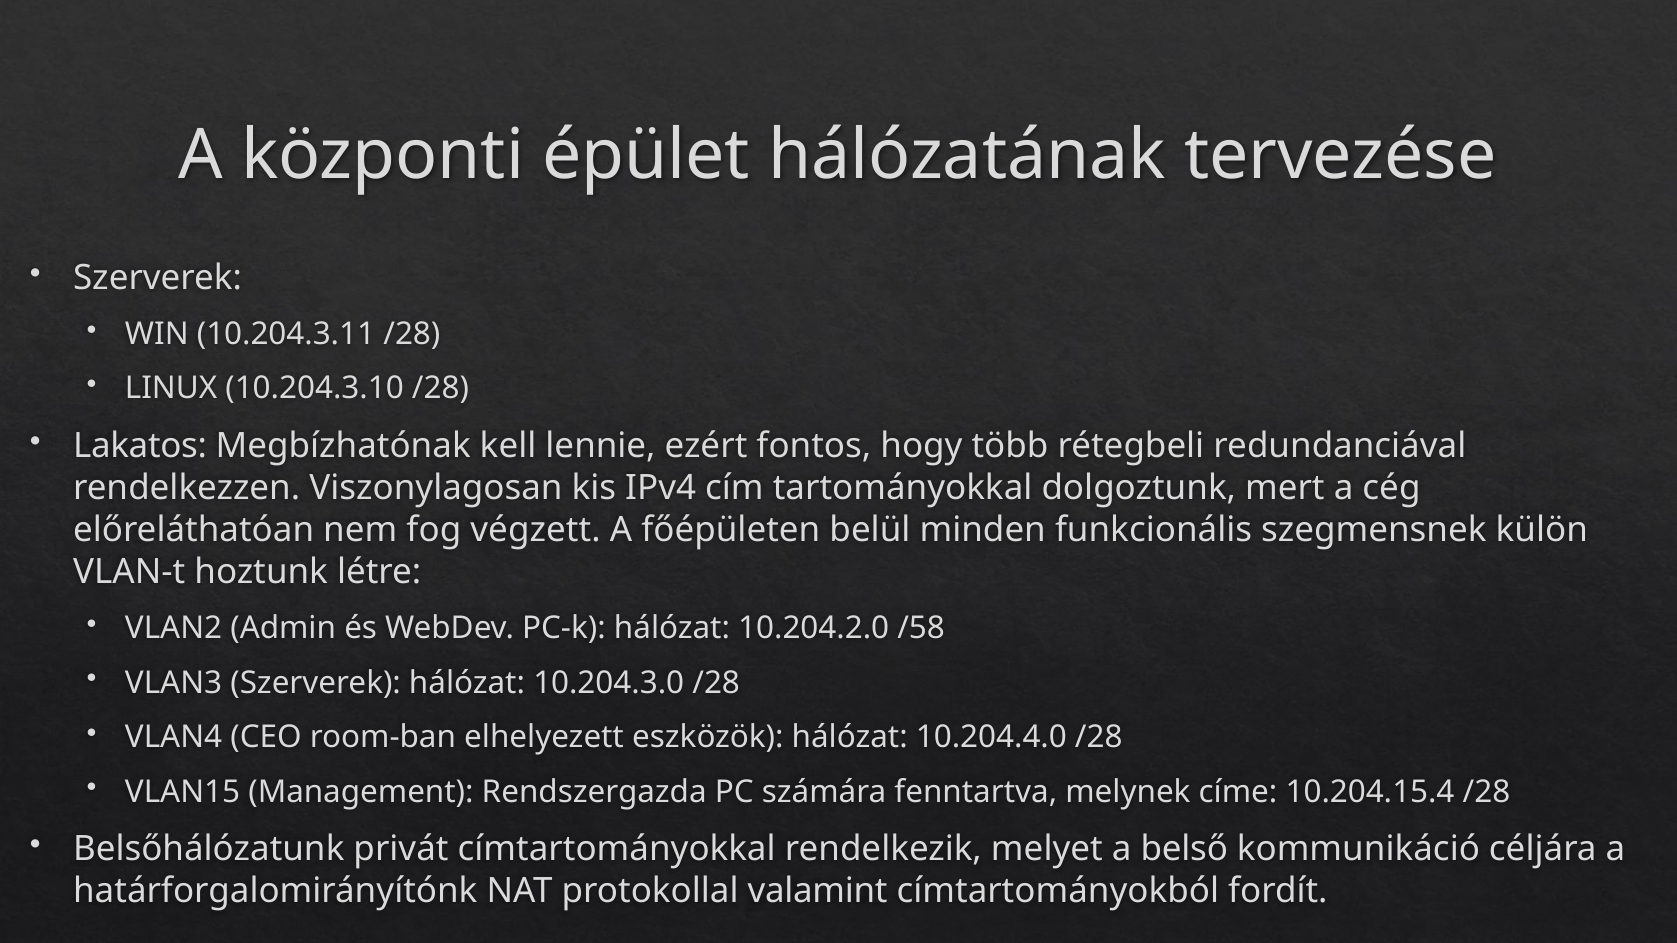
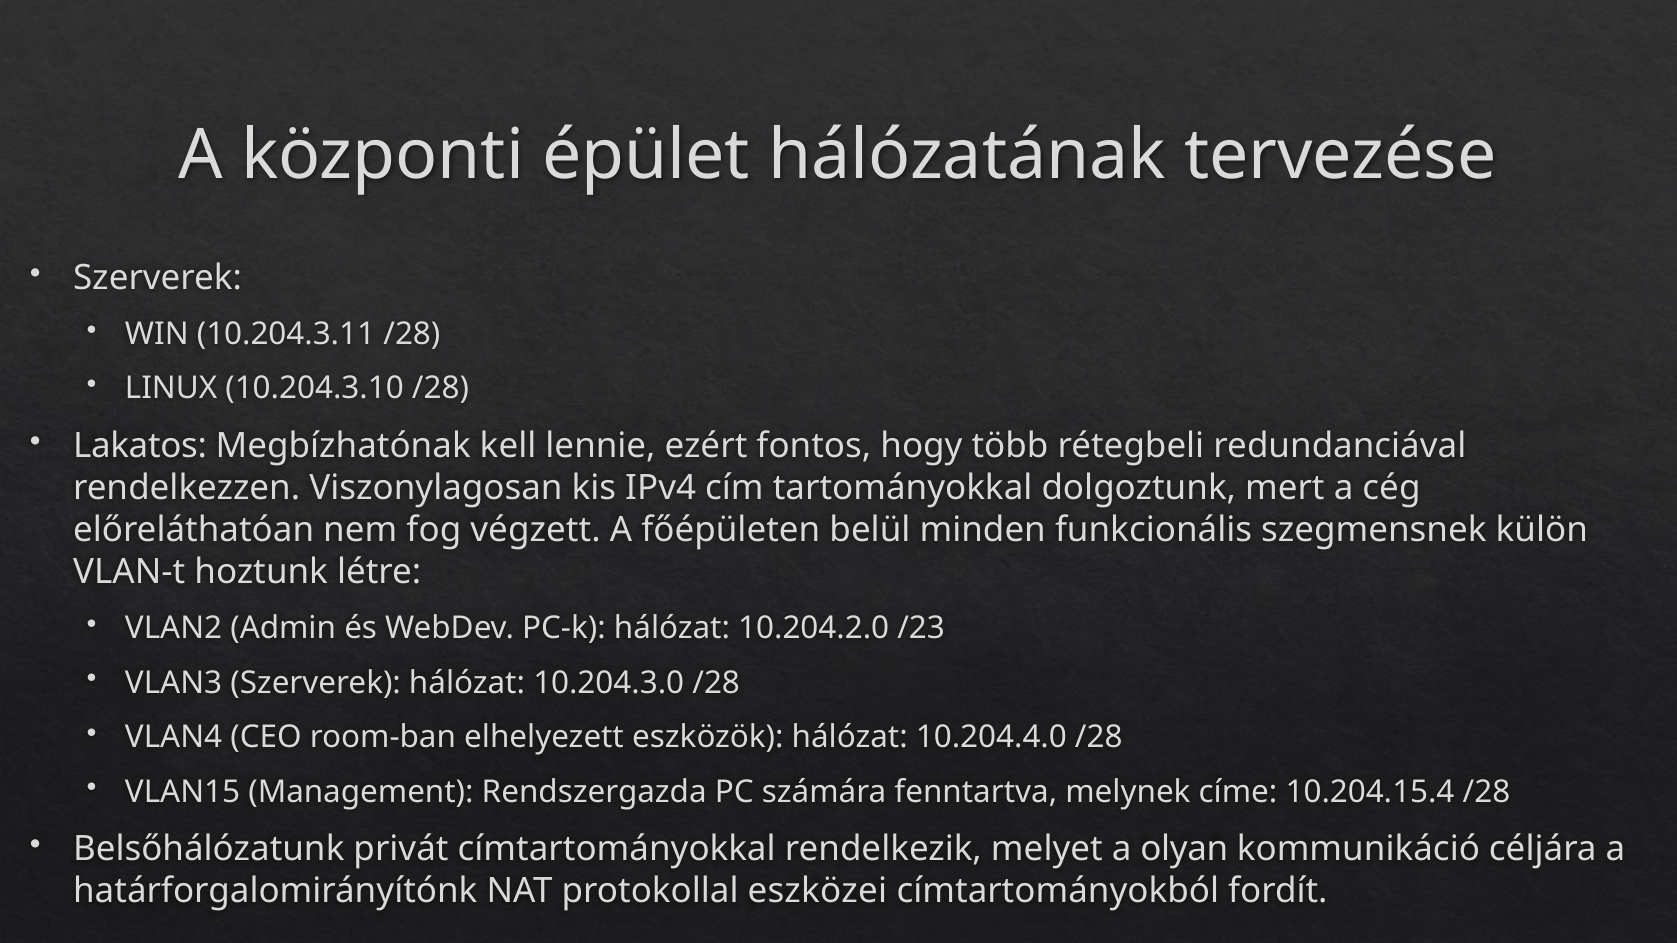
/58: /58 -> /23 (921, 628)
belső: belső -> olyan (1184, 850)
valamint: valamint -> eszközei (817, 892)
